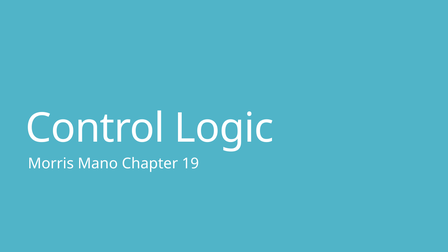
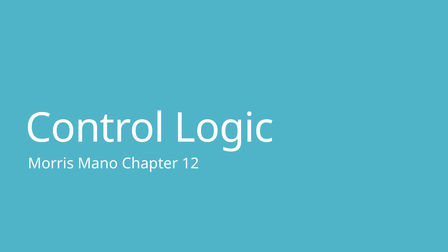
19: 19 -> 12 (190, 164)
